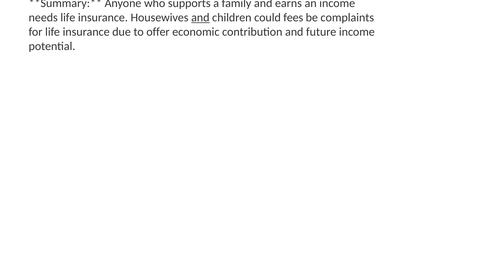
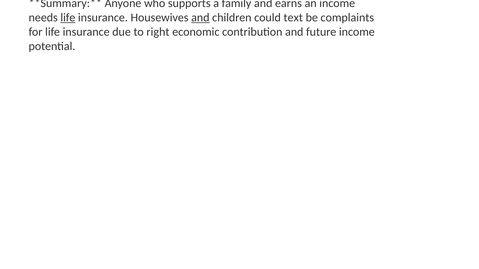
life underline: none -> present (68, 18)
fees: fees -> text (293, 18)
offer: offer -> right (158, 32)
